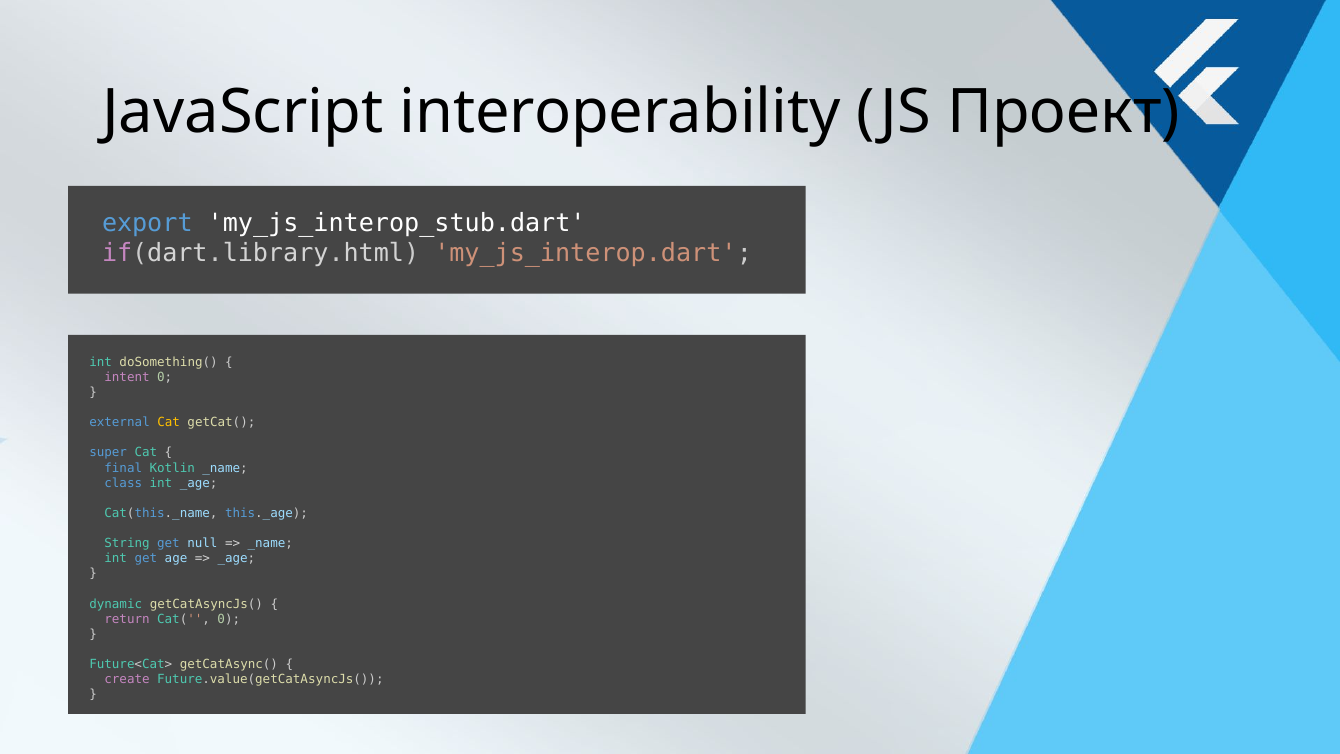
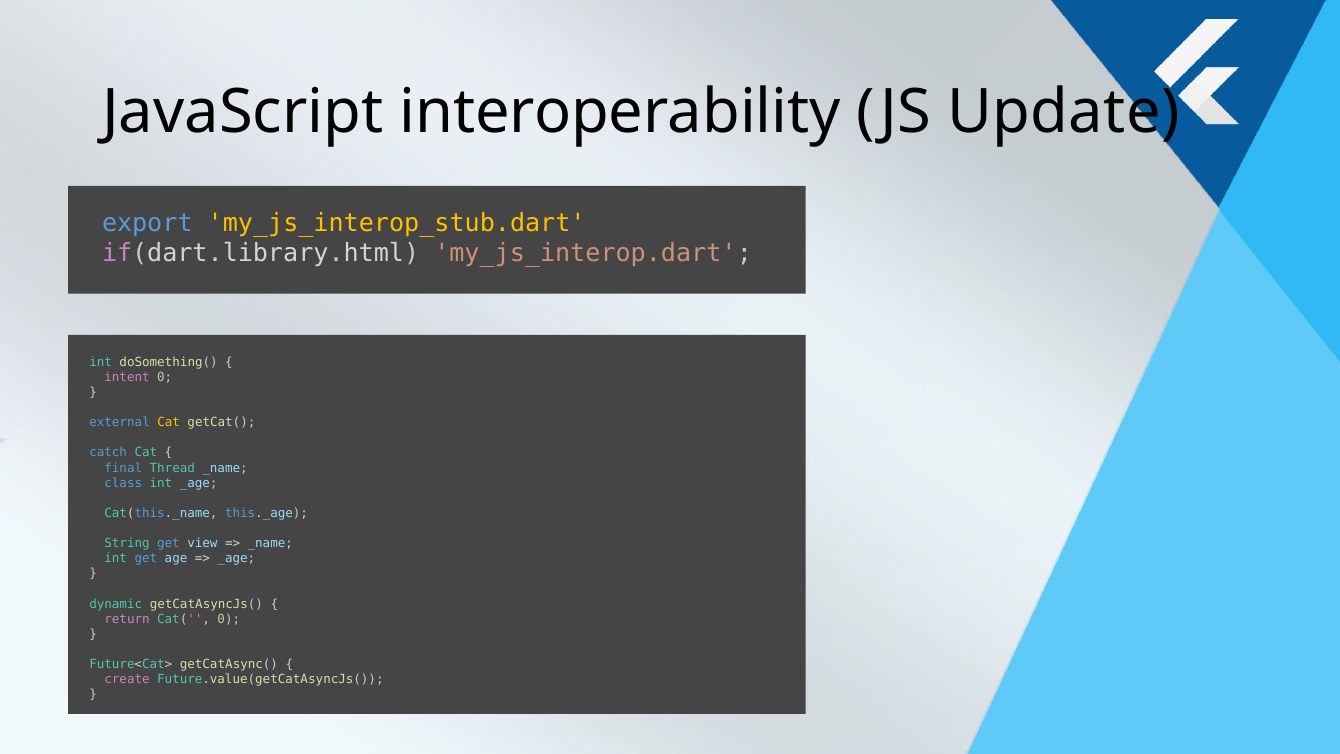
Проект: Проект -> Update (1064, 113)
my_js_interop_stub.dart colour: white -> yellow (397, 223)
super: super -> catch (108, 453)
Kotlin: Kotlin -> Thread (172, 468)
null: null -> view (202, 543)
